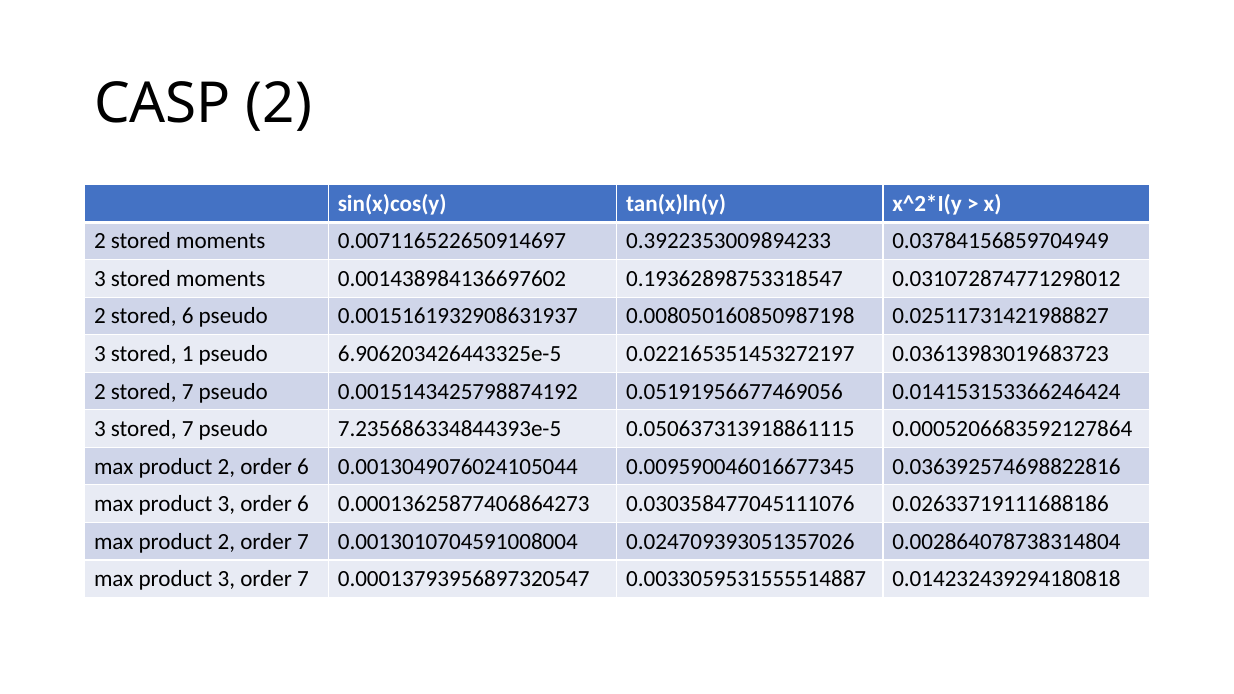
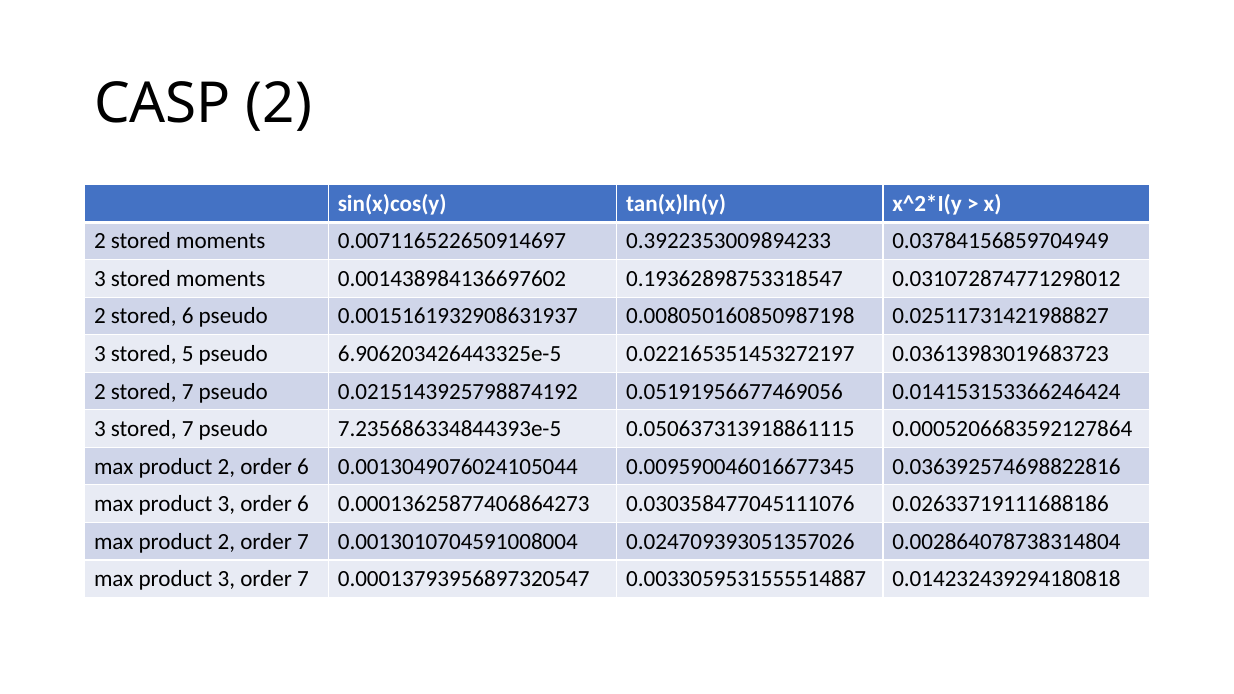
1: 1 -> 5 (188, 354)
0.0015143425798874192: 0.0015143425798874192 -> 0.0215143925798874192 (458, 391)
